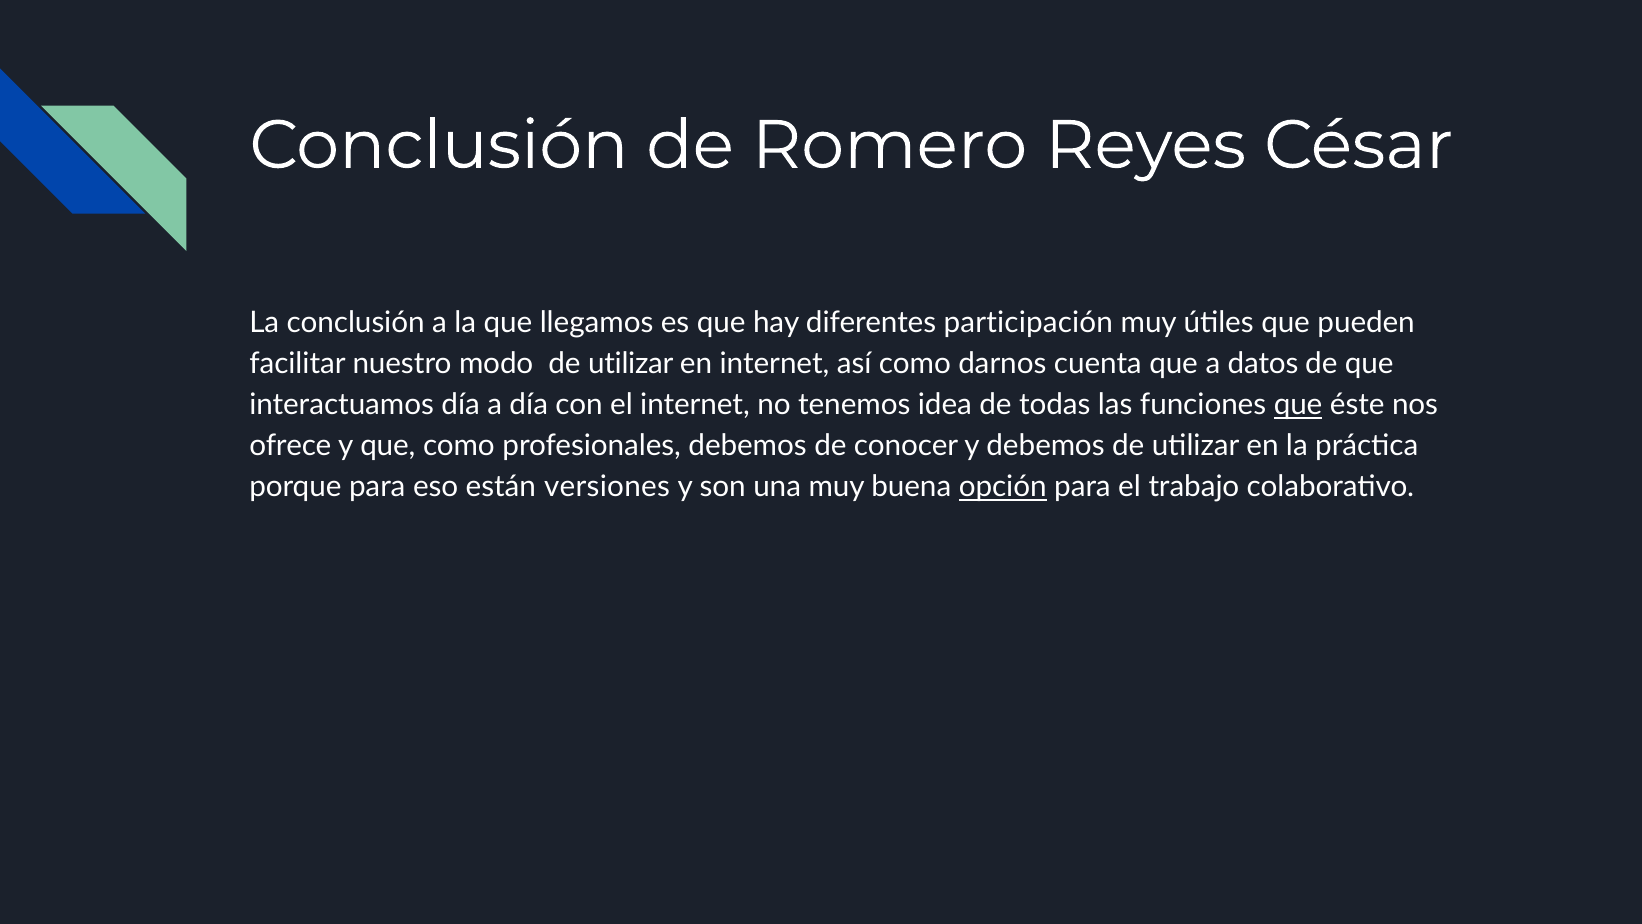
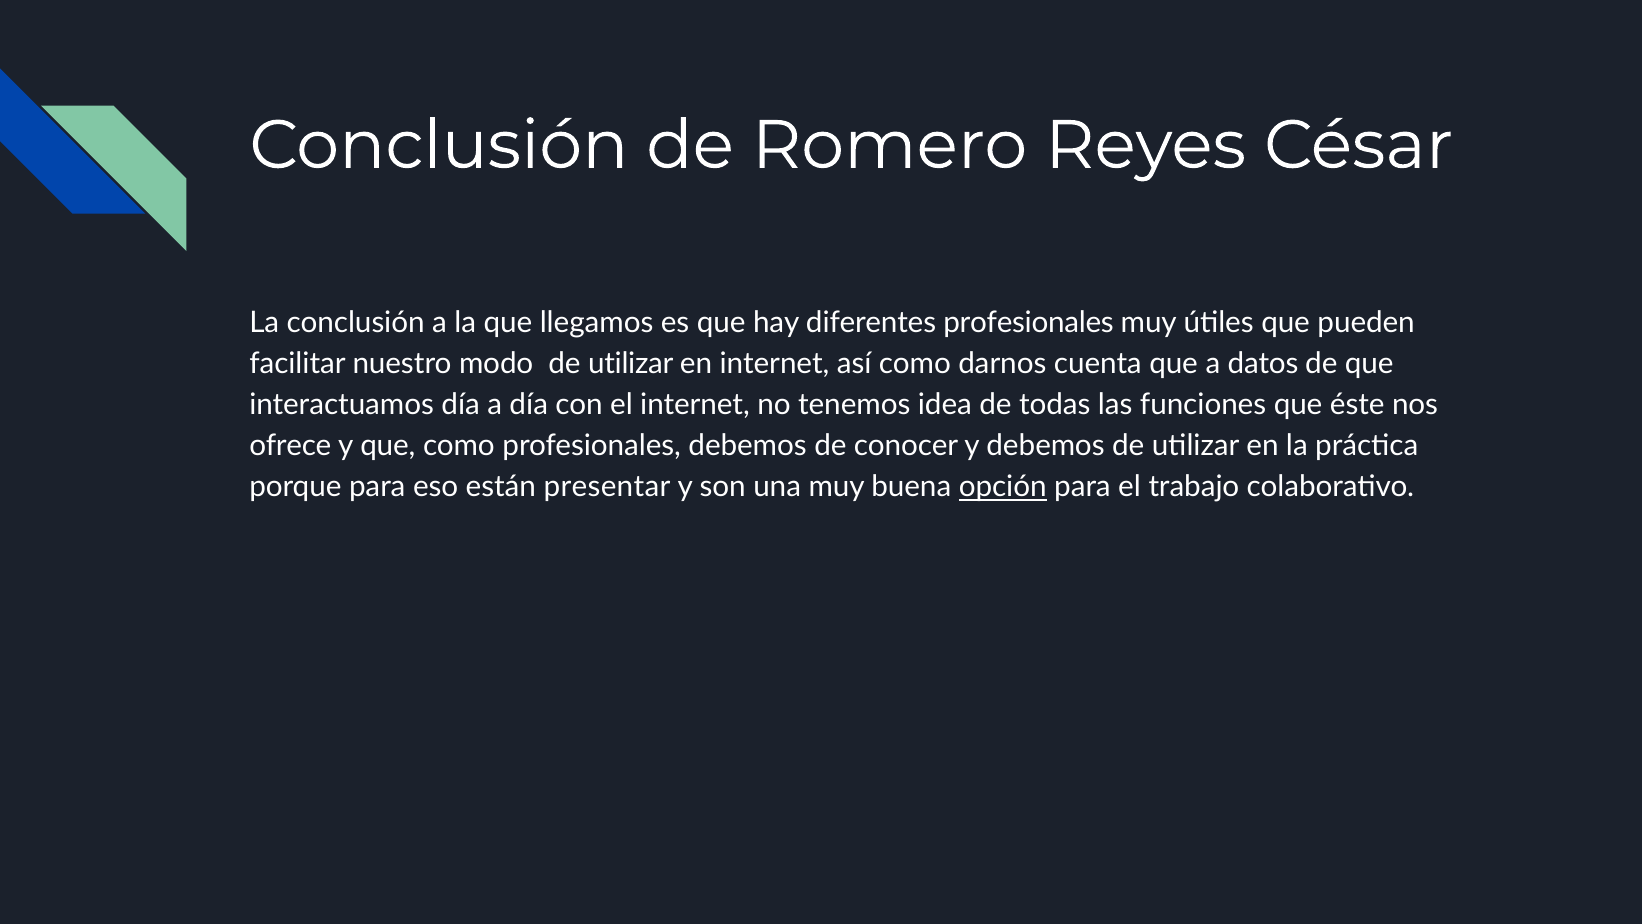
diferentes participación: participación -> profesionales (1029, 323)
que underline: present -> none (1298, 405)
versiones: versiones -> presentar (607, 487)
